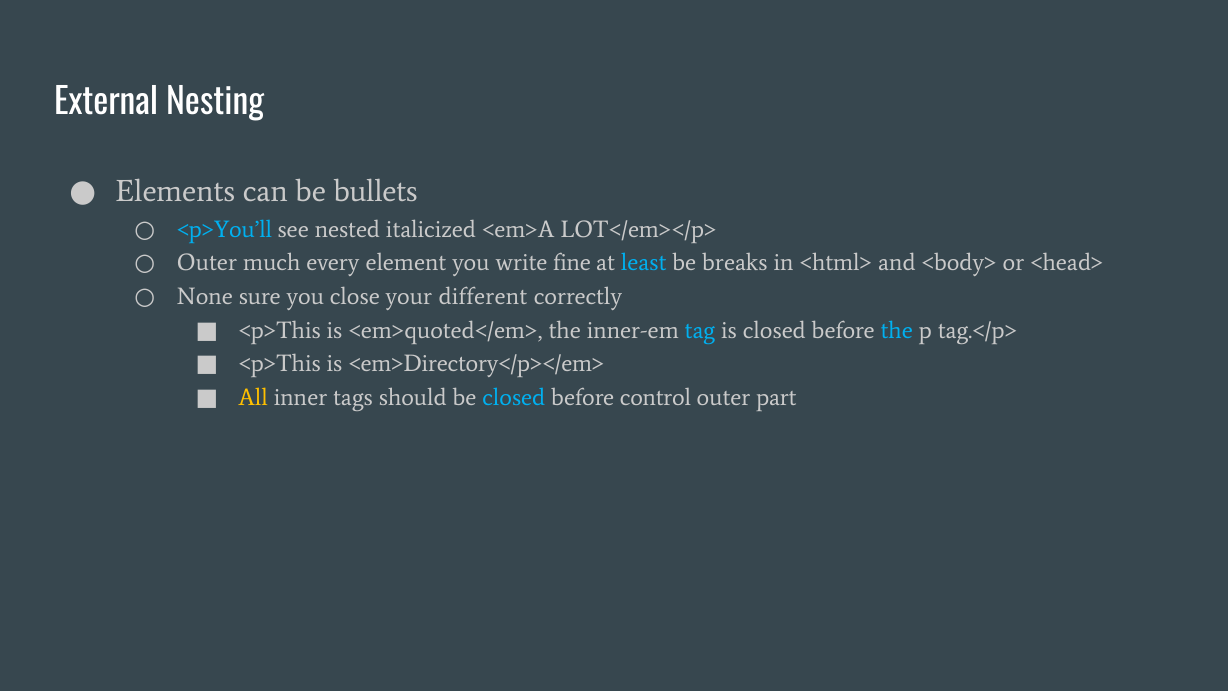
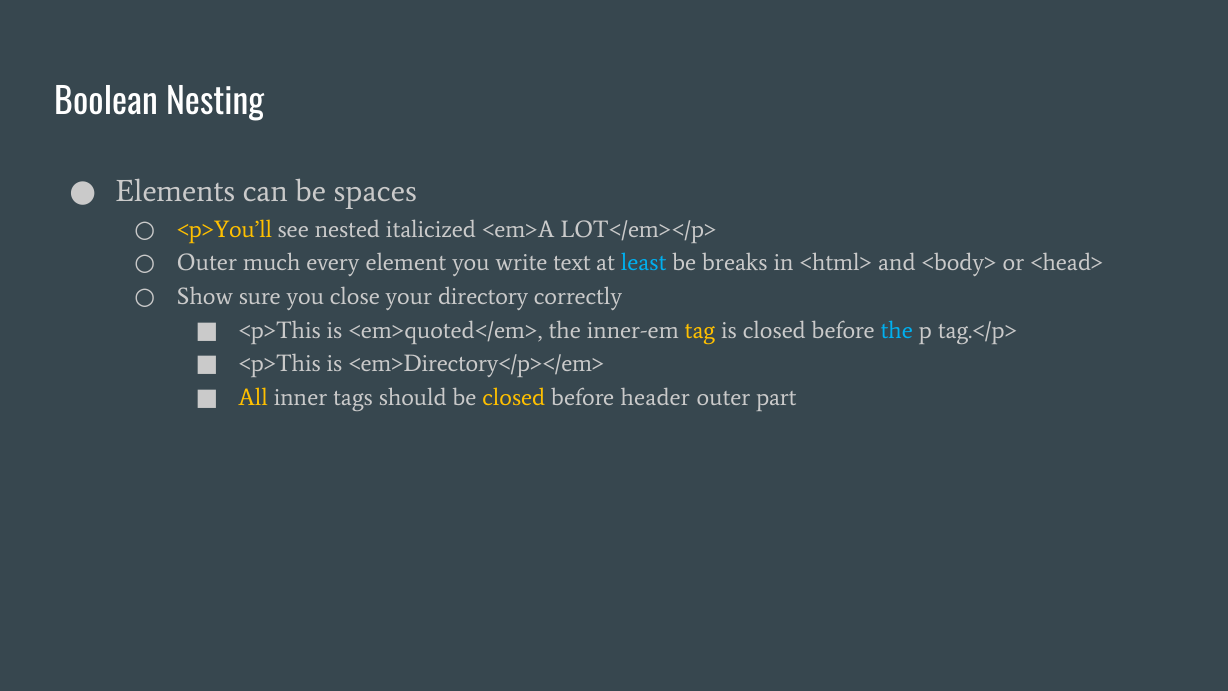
External: External -> Boolean (106, 103)
bullets: bullets -> spaces (375, 192)
<p>You’ll colour: light blue -> yellow (224, 229)
fine: fine -> text (572, 263)
None: None -> Show (205, 296)
different: different -> directory (483, 296)
tag colour: light blue -> yellow (700, 330)
closed colour: light blue -> yellow (514, 397)
control: control -> header (655, 397)
